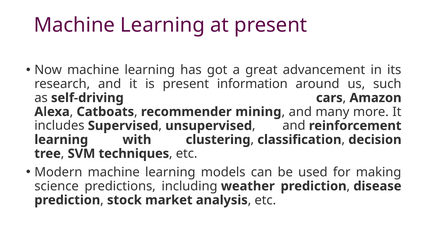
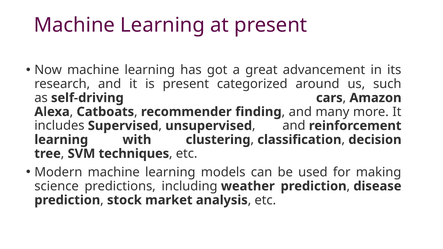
information: information -> categorized (252, 84)
mining: mining -> finding (258, 112)
